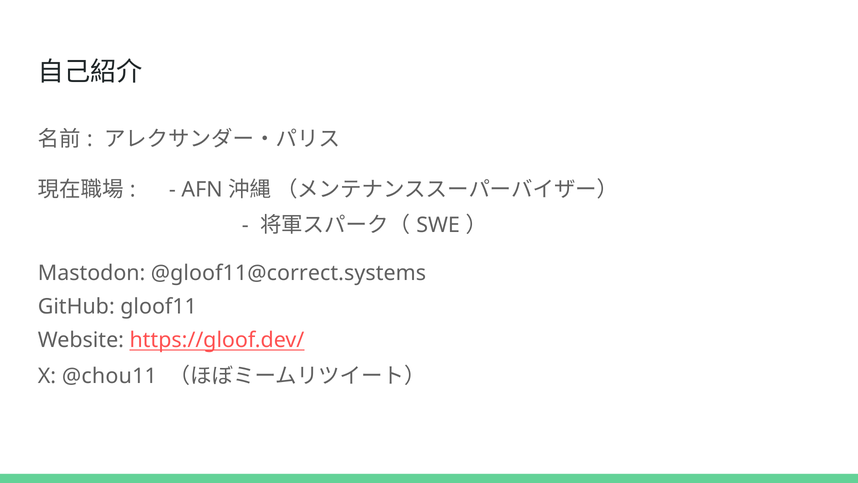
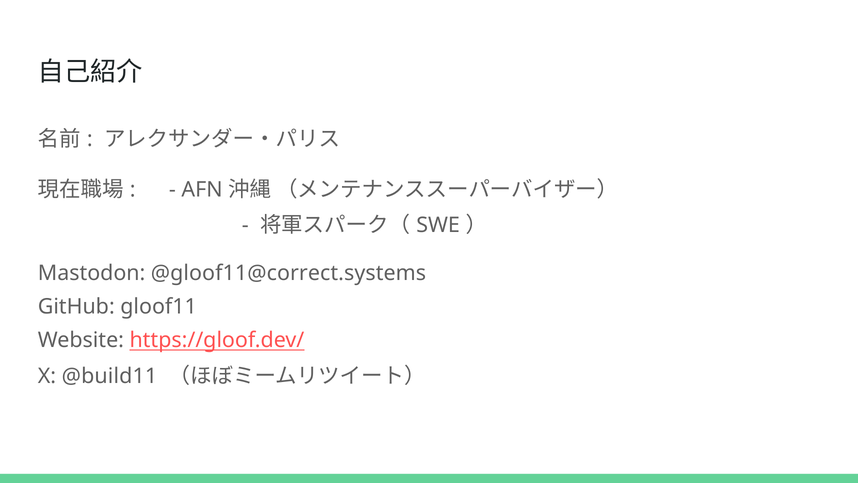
@chou11: @chou11 -> @build11 (109, 376)
